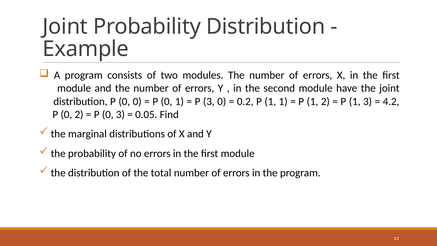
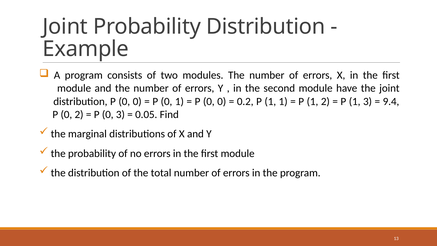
3: 3 -> 0 (209, 101)
4.2: 4.2 -> 9.4 (391, 101)
